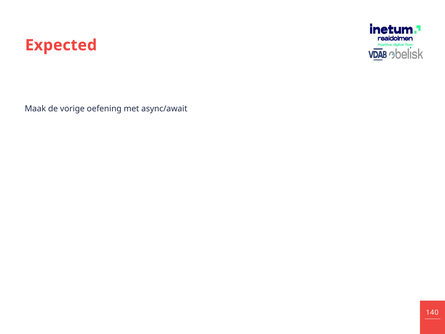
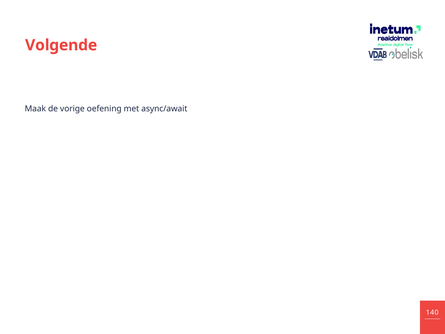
Expected: Expected -> Volgende (61, 45)
